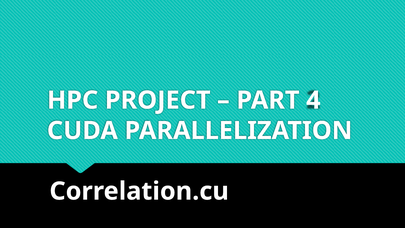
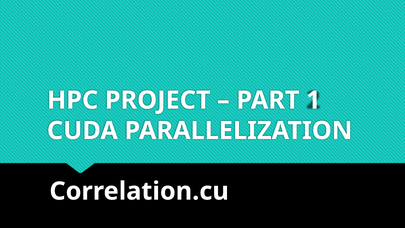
4: 4 -> 1 (313, 100)
